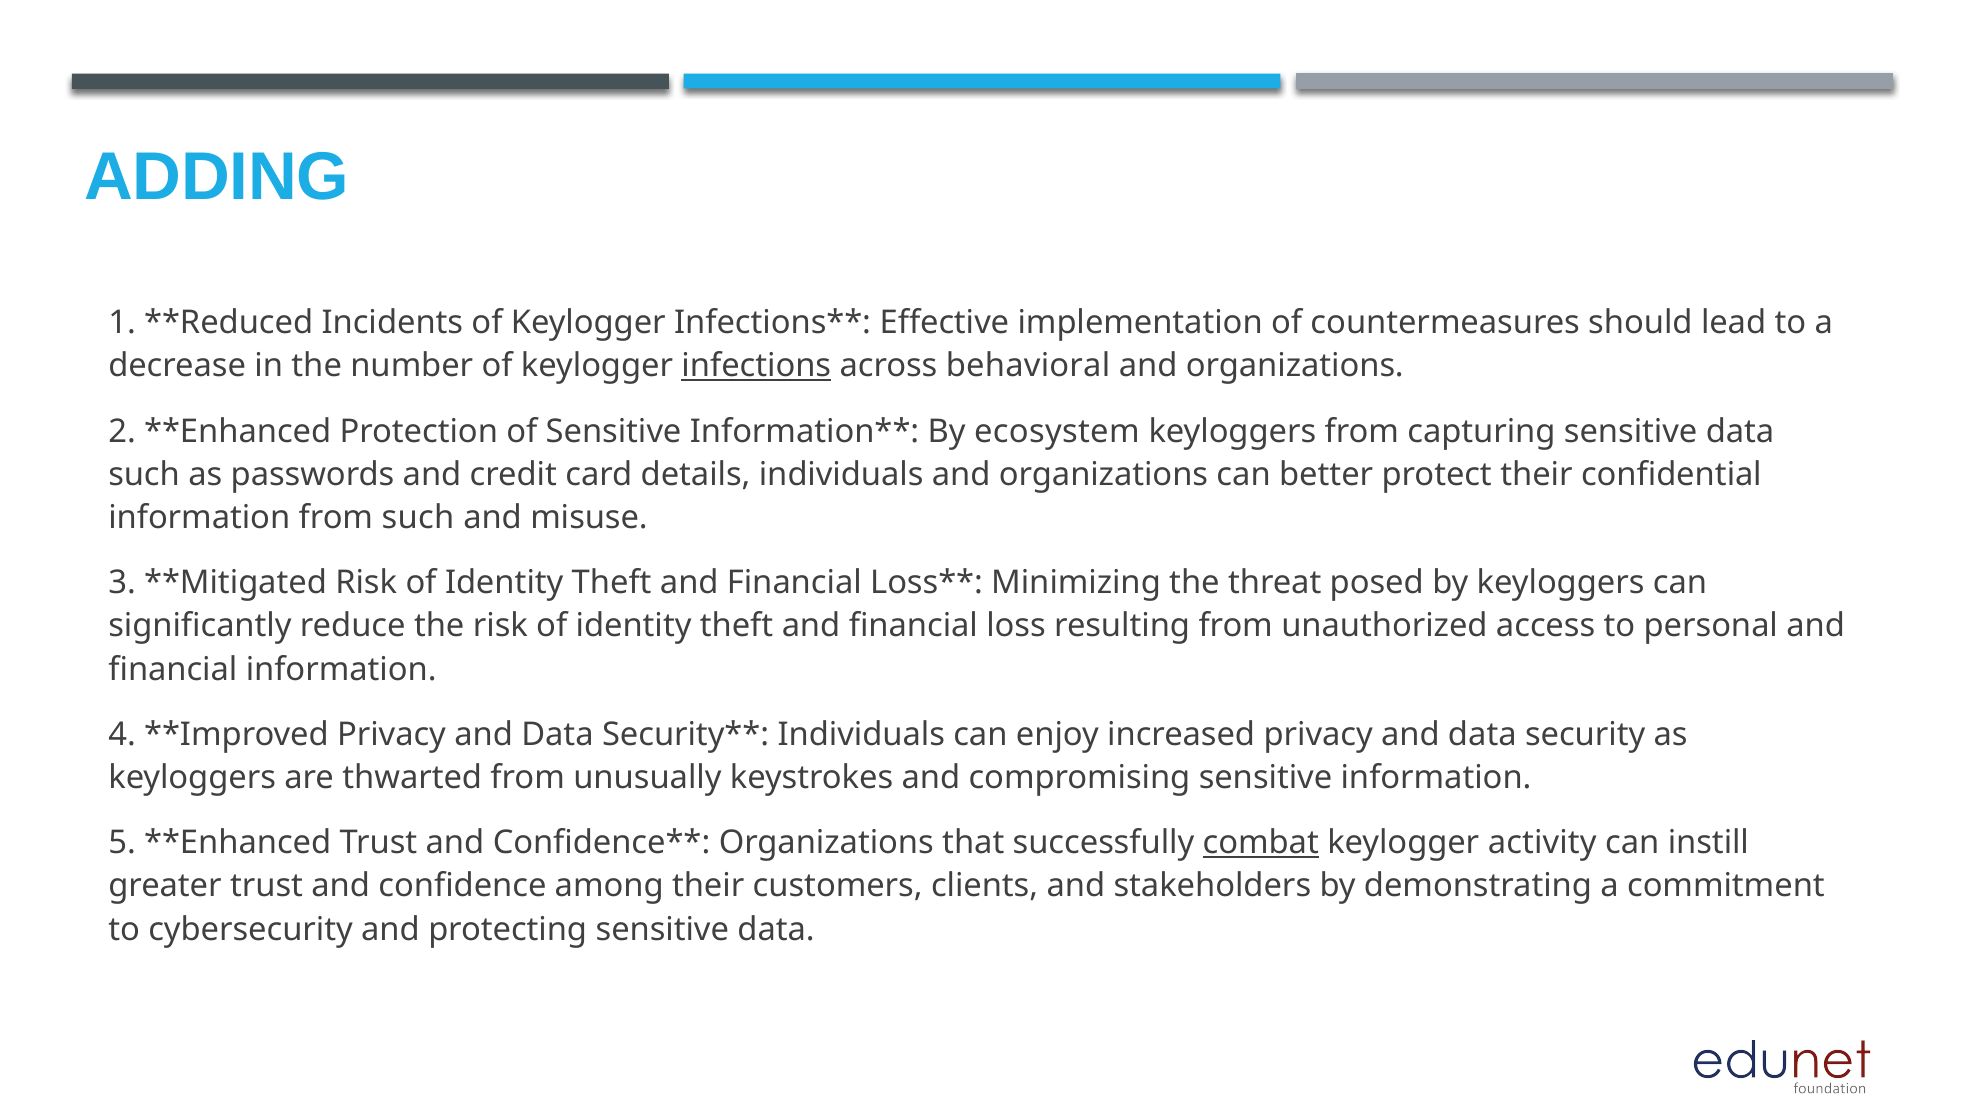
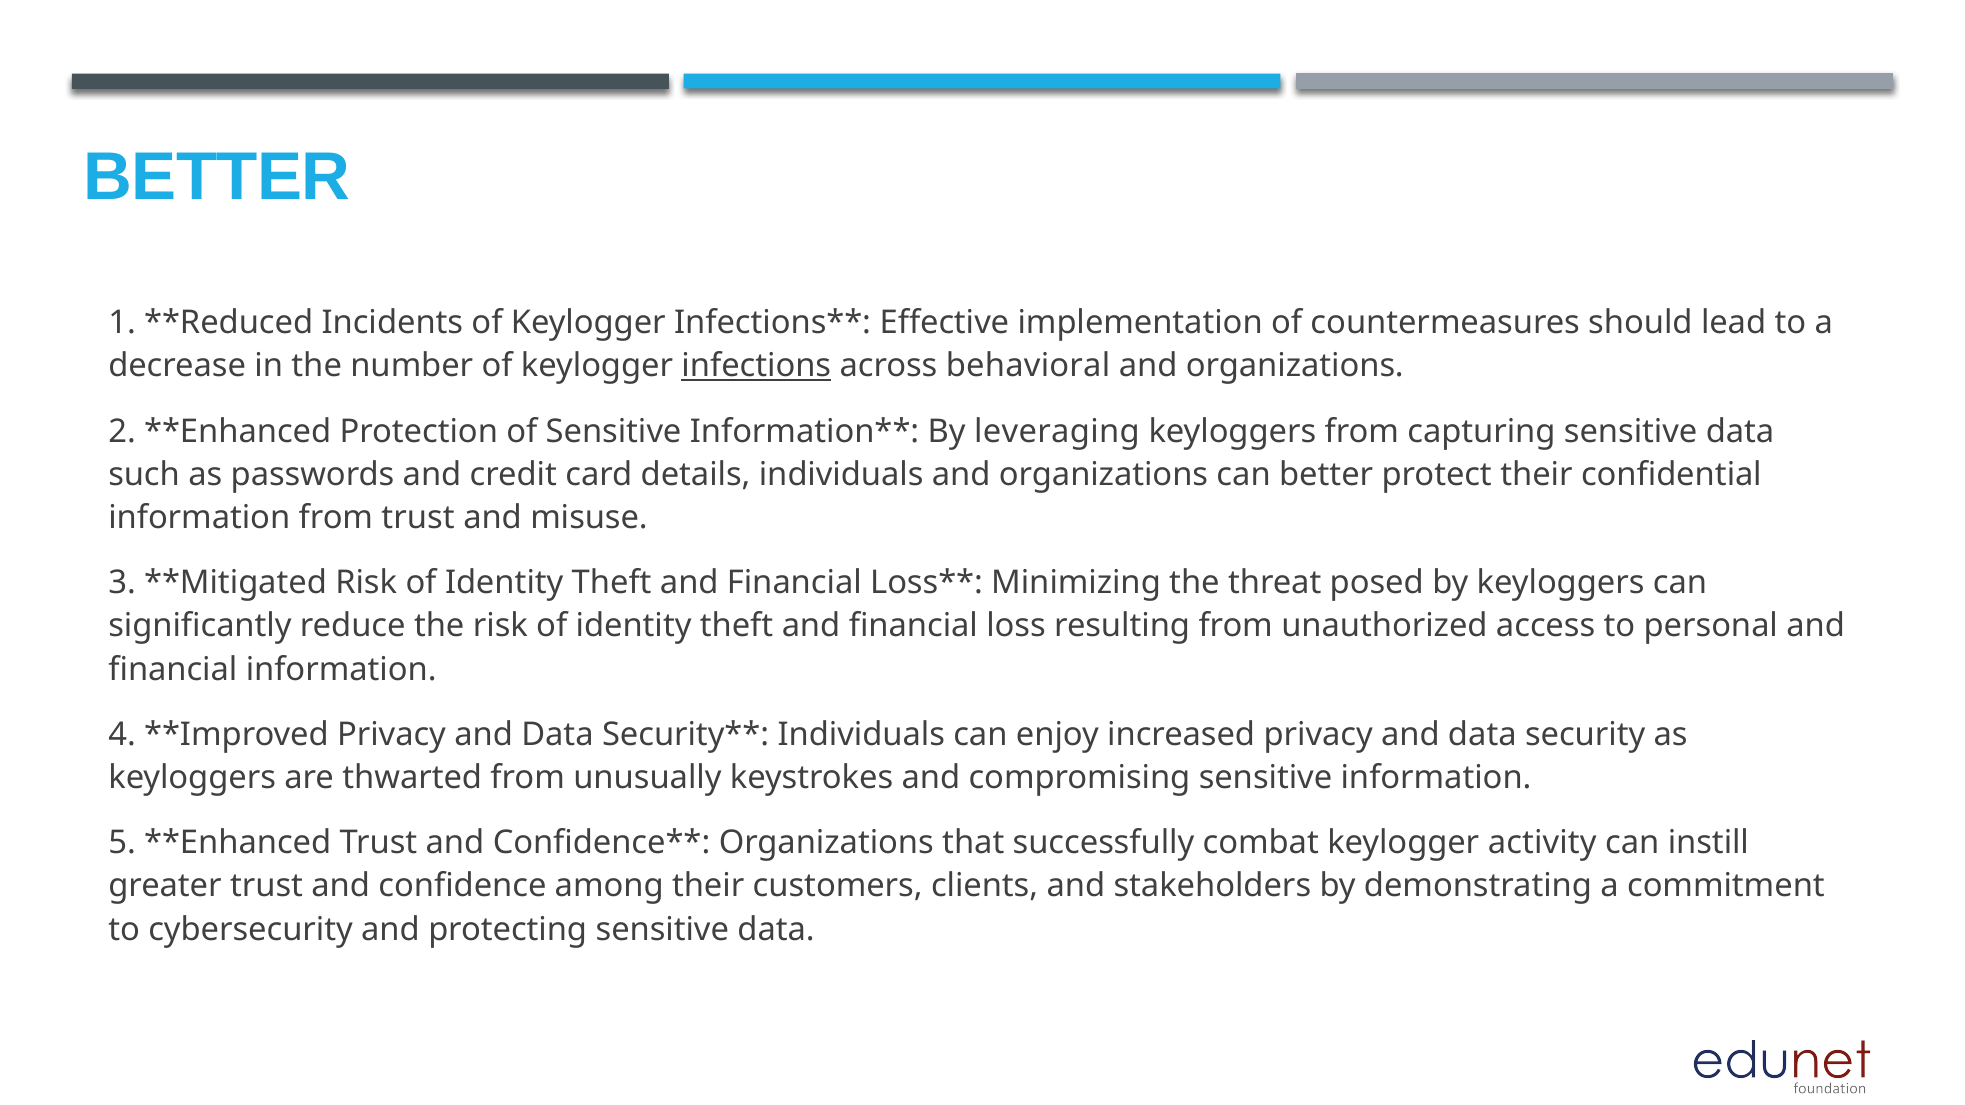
ADDING: ADDING -> BETTER (217, 177)
ecosystem: ecosystem -> leveraging (1057, 431)
from such: such -> trust (418, 518)
combat underline: present -> none (1261, 843)
